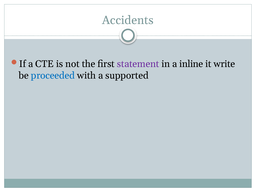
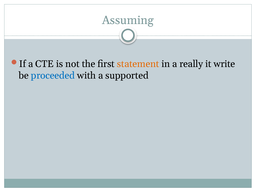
Accidents: Accidents -> Assuming (128, 20)
statement colour: purple -> orange (138, 64)
inline: inline -> really (191, 64)
